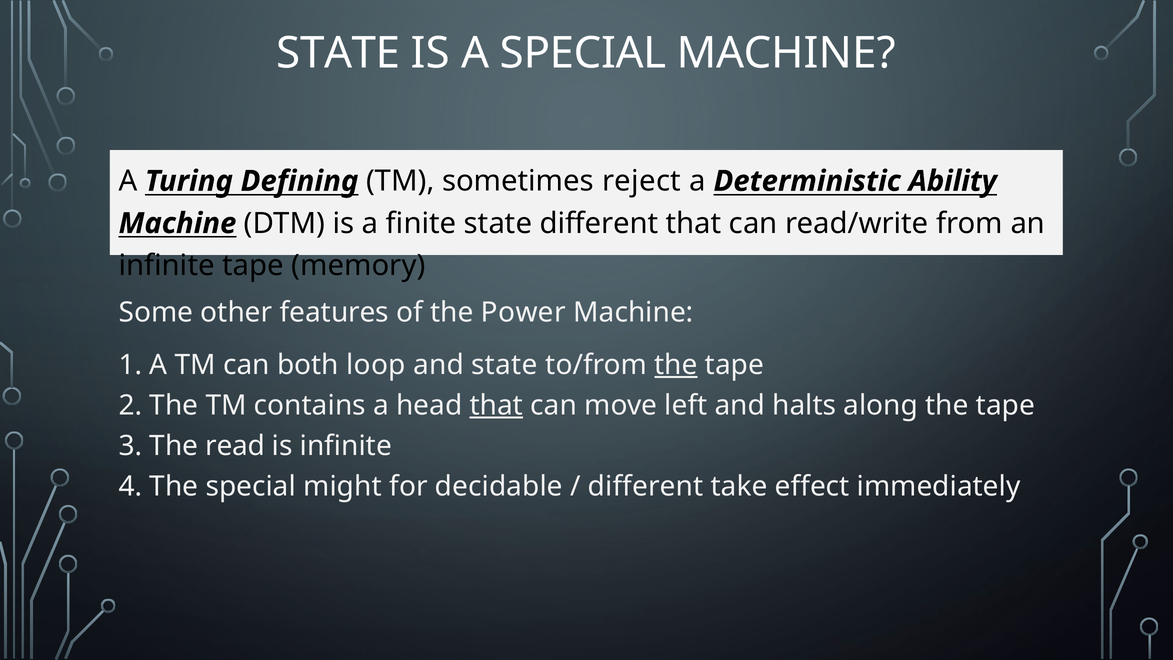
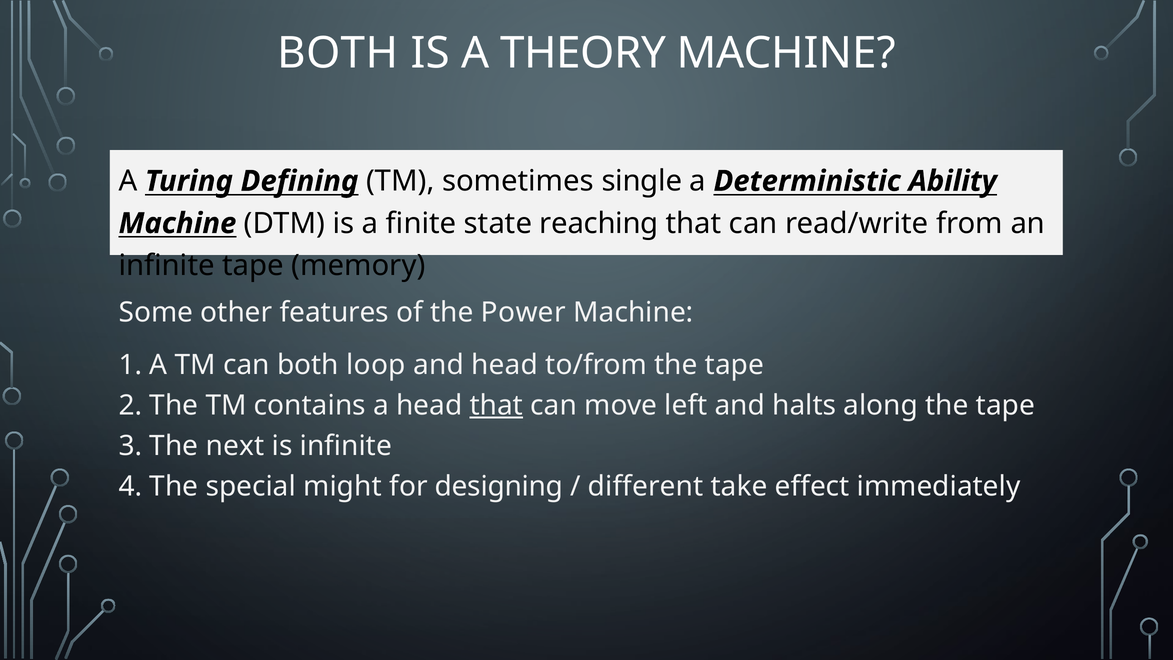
STATE: STATE -> BOTH (338, 53)
A SPECIAL: SPECIAL -> THEORY (583, 53)
reject: reject -> single (642, 181)
state different: different -> reaching (599, 223)
and state: state -> head (505, 365)
the underline: present -> none (676, 365)
read: read -> next (235, 446)
decidable: decidable -> designing (499, 486)
